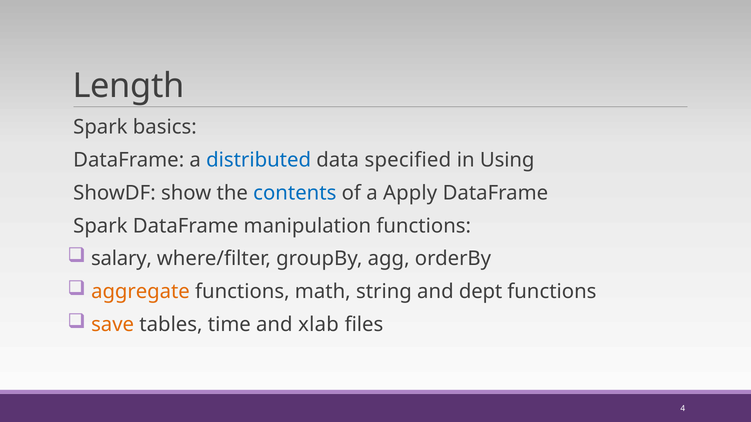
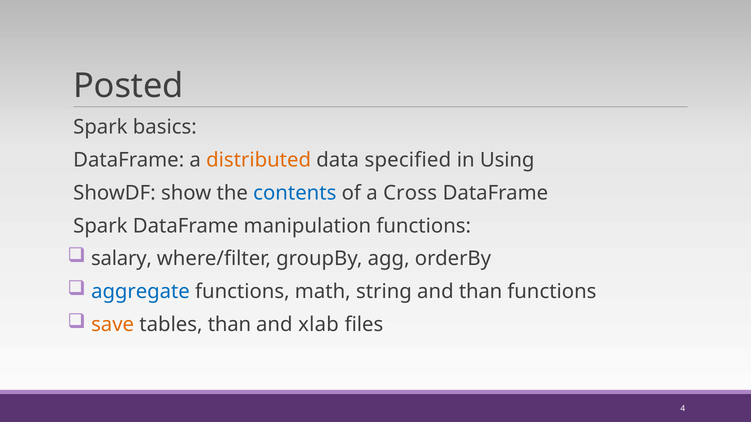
Length: Length -> Posted (128, 86)
distributed colour: blue -> orange (259, 160)
Apply: Apply -> Cross (410, 193)
aggregate colour: orange -> blue (140, 292)
and dept: dept -> than (481, 292)
tables time: time -> than (229, 325)
